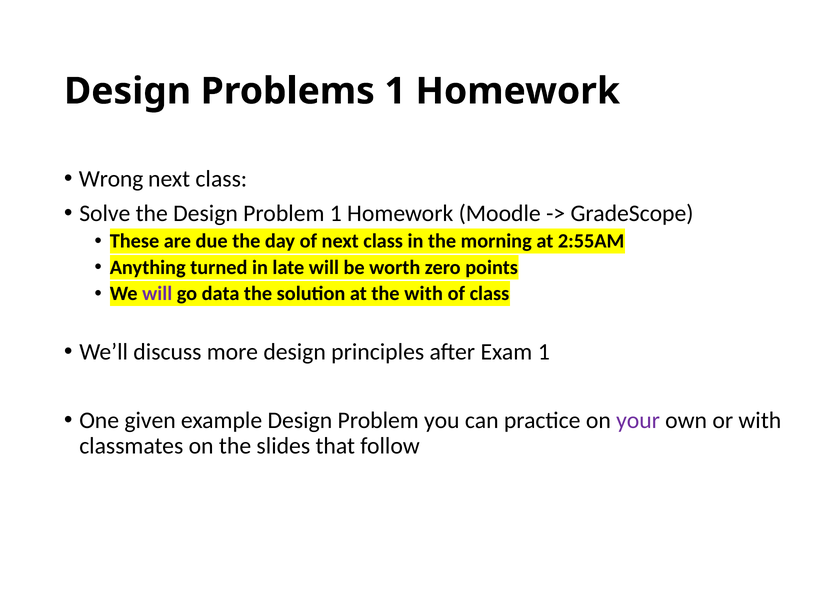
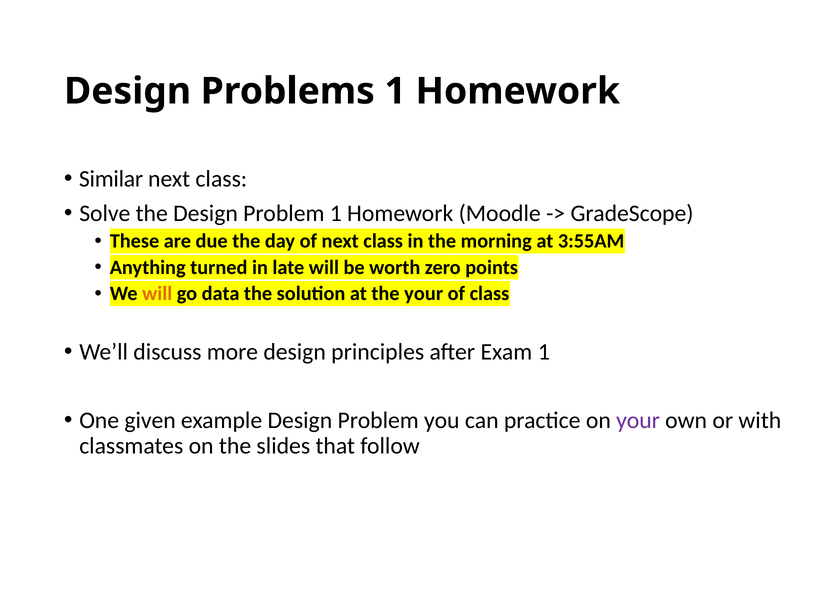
Wrong: Wrong -> Similar (111, 179)
2:55AM: 2:55AM -> 3:55AM (591, 241)
will colour: purple -> orange (157, 294)
the with: with -> your (424, 294)
